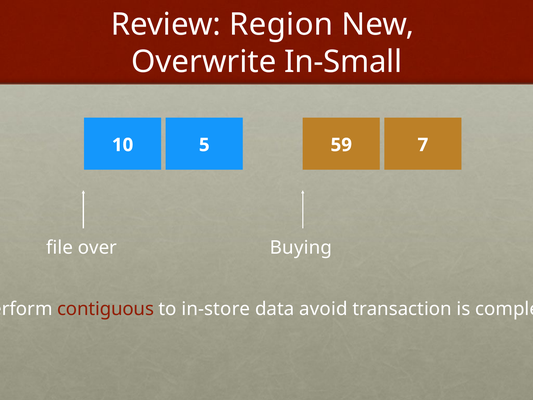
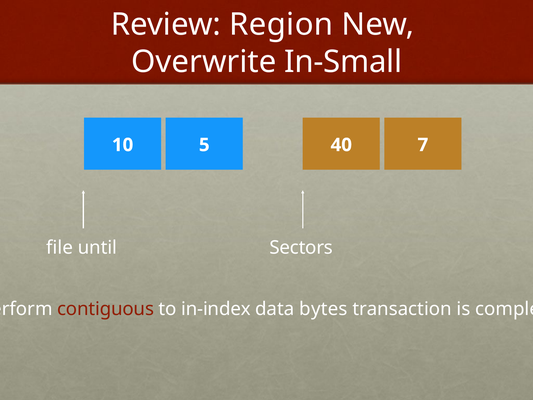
59: 59 -> 40 (341, 145)
Buying: Buying -> Sectors (301, 248)
over: over -> until (97, 248)
in-store: in-store -> in-index (216, 309)
avoid: avoid -> bytes (323, 309)
